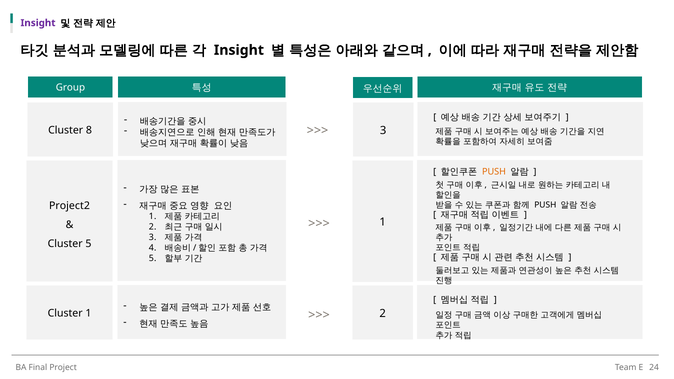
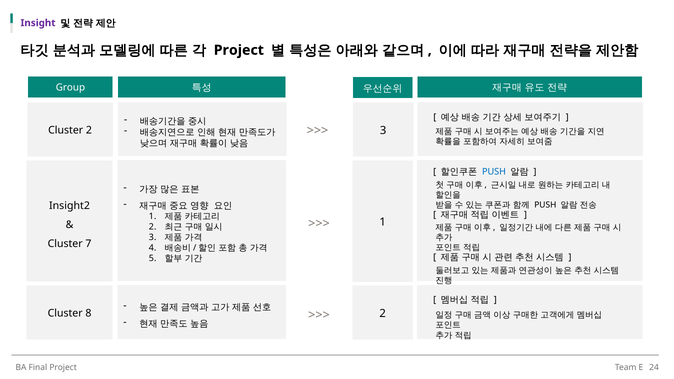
Insight: Insight -> Project (239, 50)
Cluster 8: 8 -> 2 (89, 130)
PUSH colour: orange -> blue (494, 172)
Project2: Project2 -> Insight2 (69, 206)
Cluster 5: 5 -> 7 (88, 244)
Cluster 1: 1 -> 8 (88, 313)
